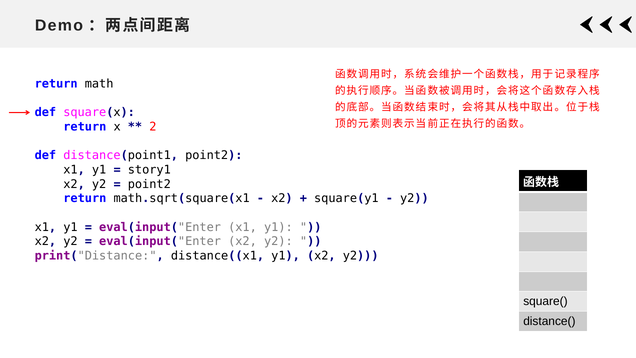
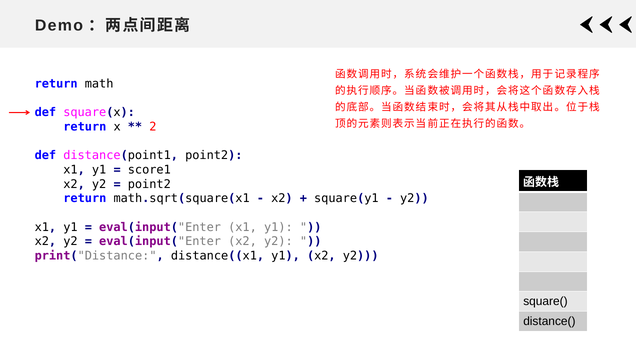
story1: story1 -> score1 (149, 170)
